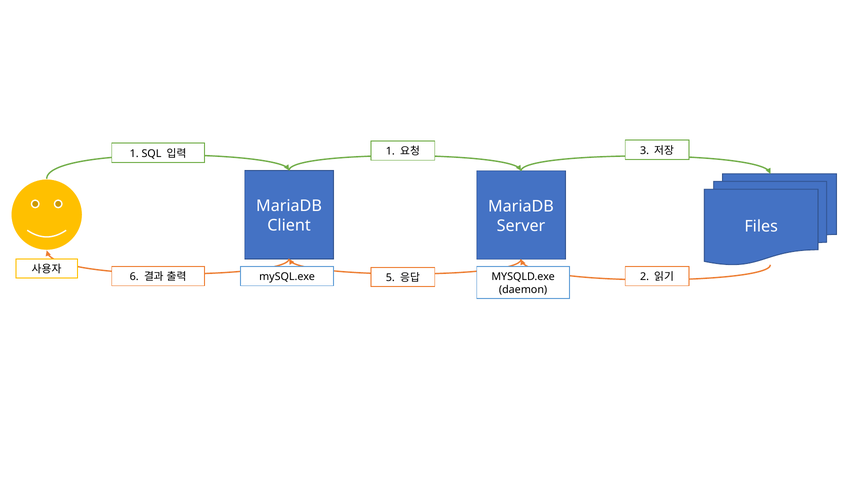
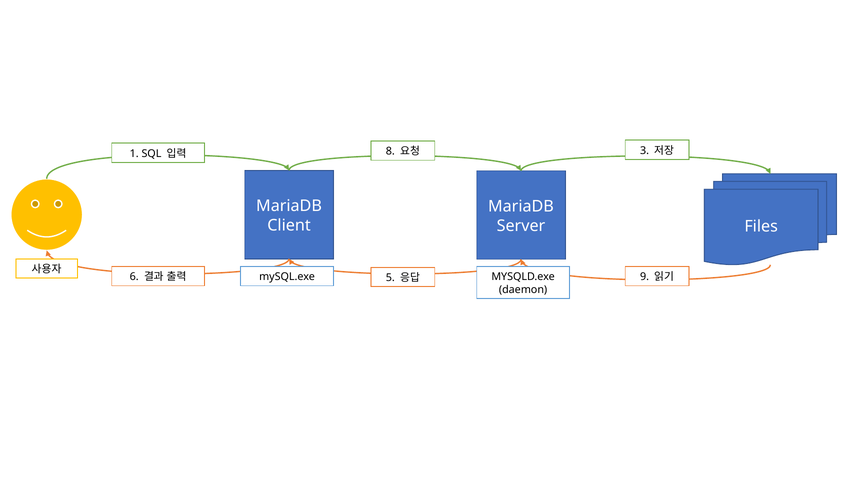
1: 1 -> 8 (390, 152)
2: 2 -> 9 (645, 277)
